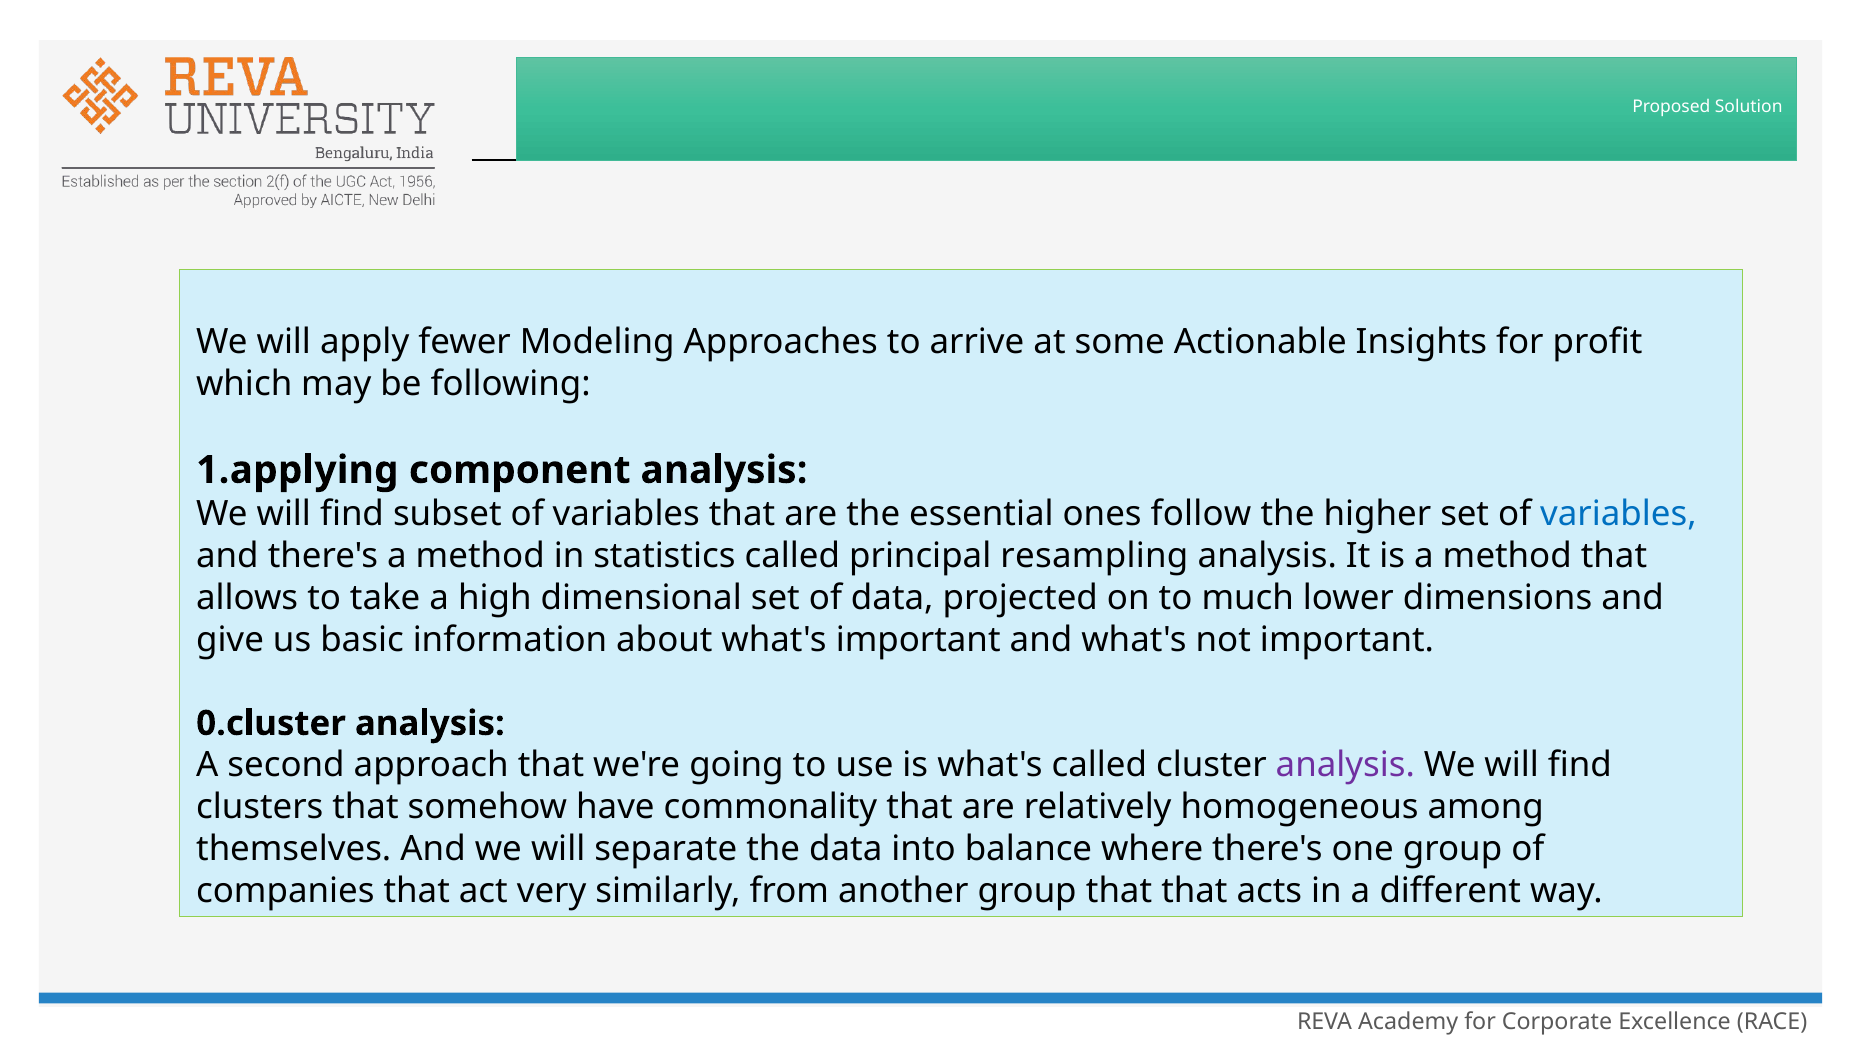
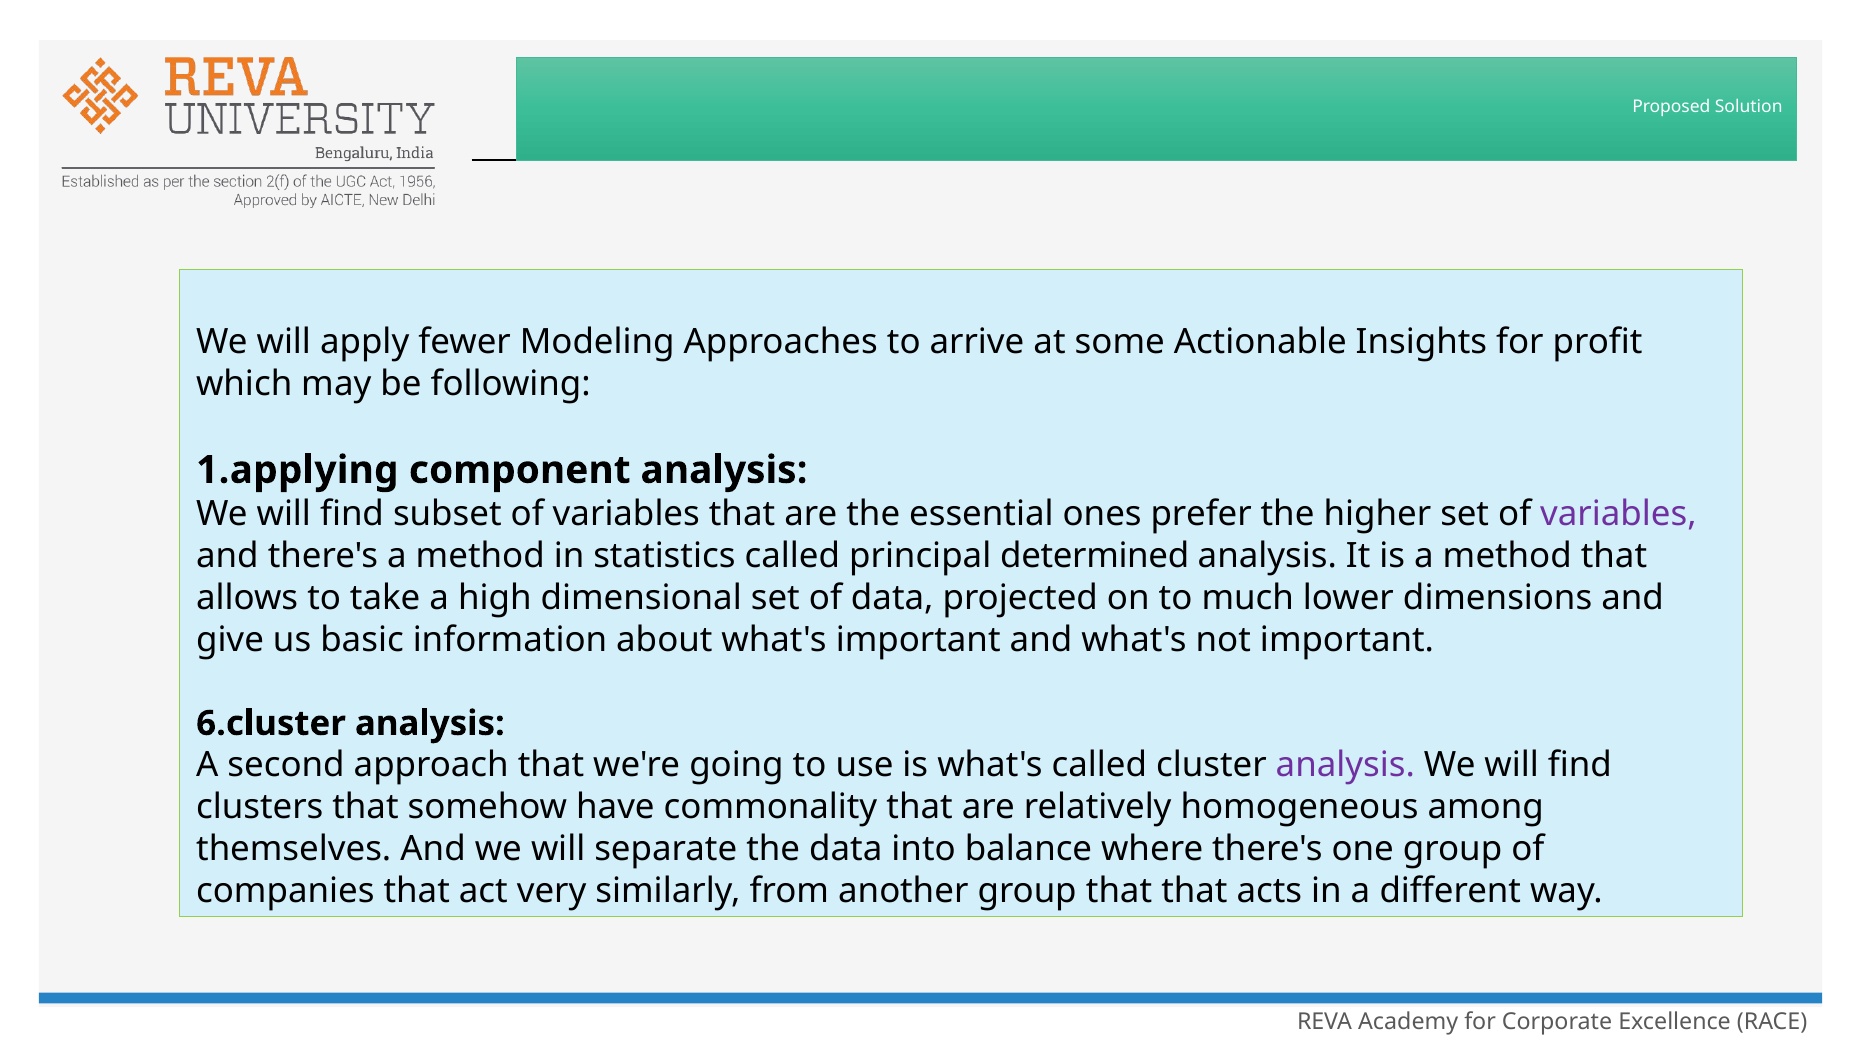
follow: follow -> prefer (1201, 514)
variables colour: blue -> purple (1618, 514)
resampling: resampling -> determined (1095, 556)
0.cluster: 0.cluster -> 6.cluster (271, 723)
